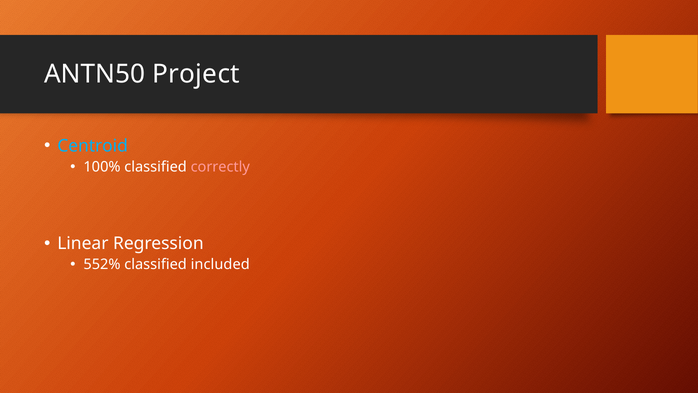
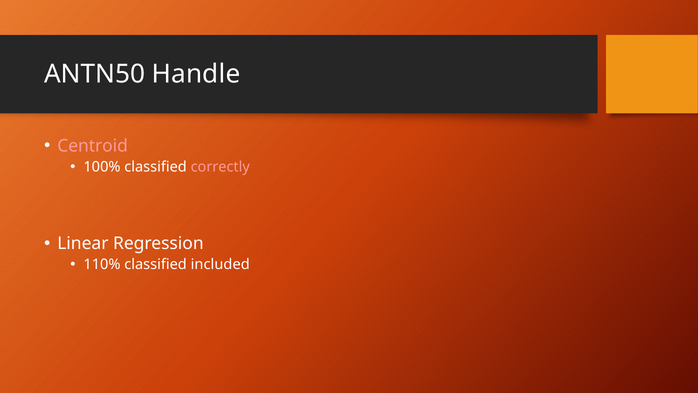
Project: Project -> Handle (196, 74)
Centroid colour: light blue -> pink (93, 146)
552%: 552% -> 110% (102, 264)
